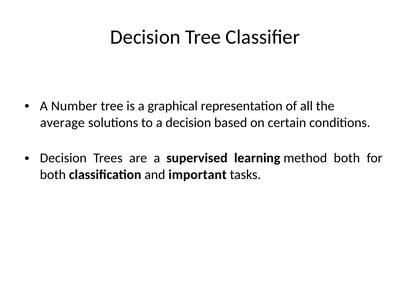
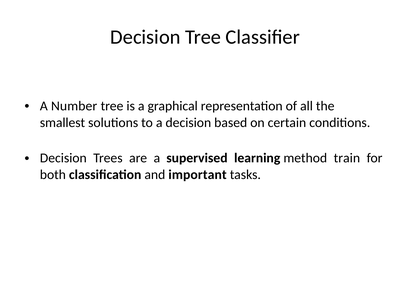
average: average -> smallest (62, 123)
method both: both -> train (347, 159)
